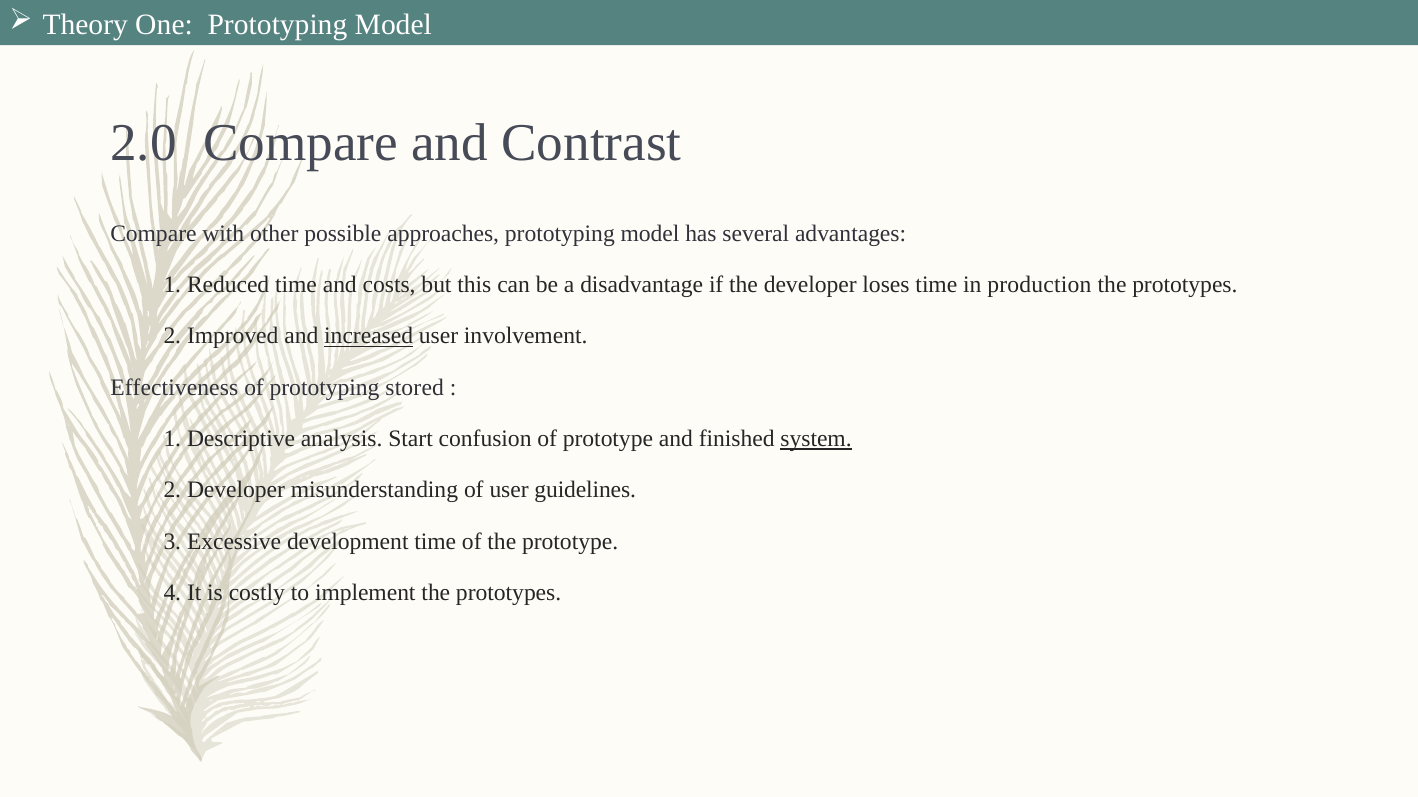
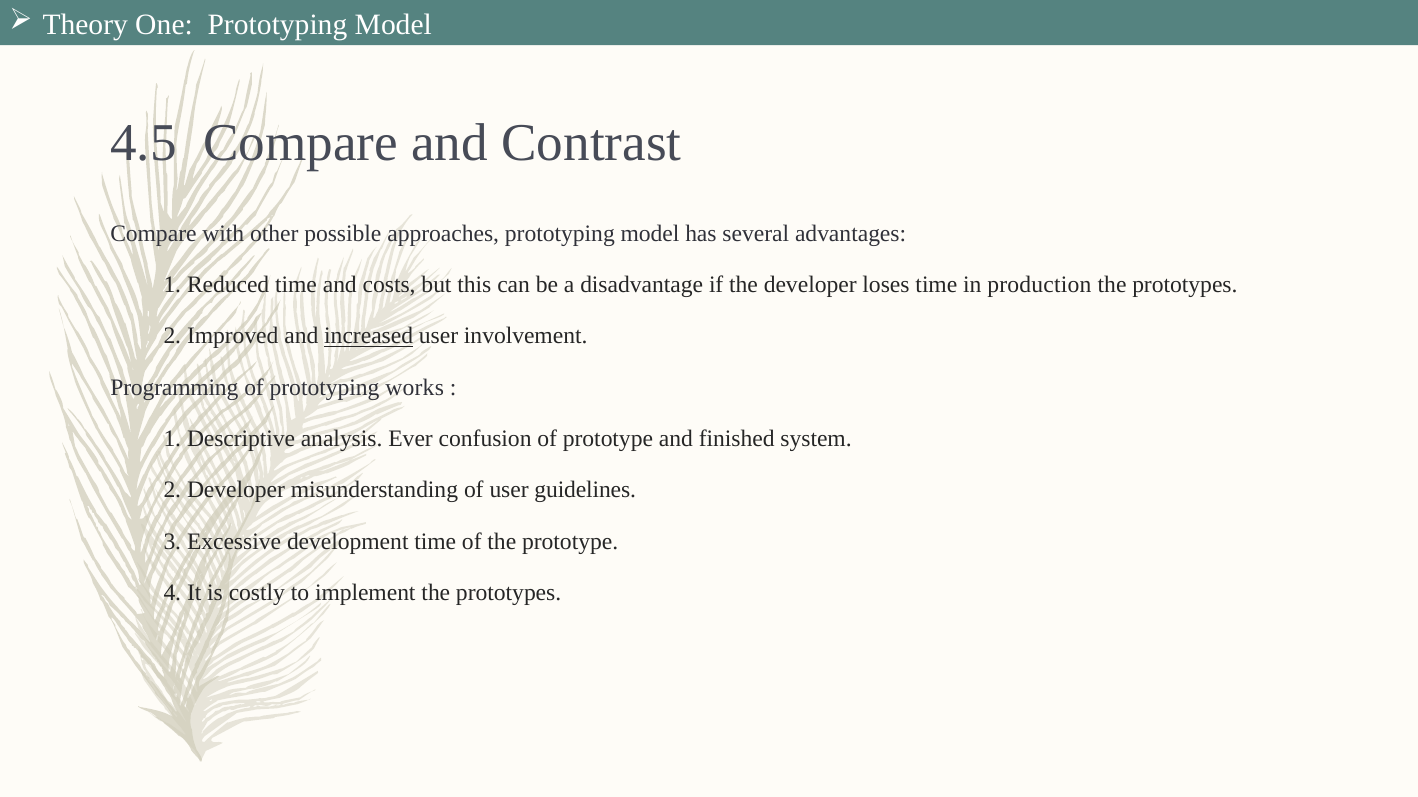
2.0: 2.0 -> 4.5 (144, 143)
Effectiveness: Effectiveness -> Programming (174, 388)
stored: stored -> works (415, 388)
Start: Start -> Ever (411, 439)
system underline: present -> none (816, 439)
